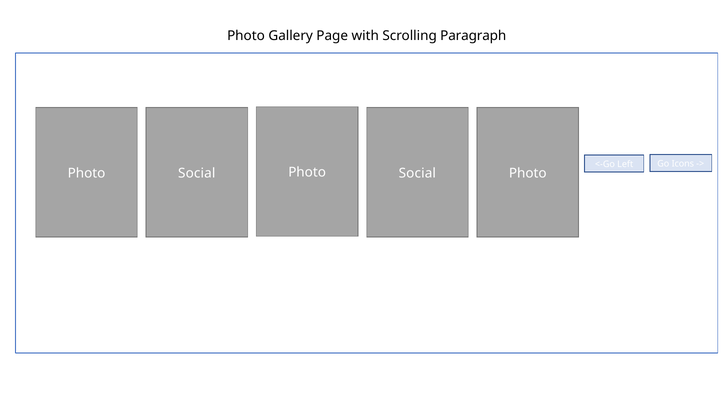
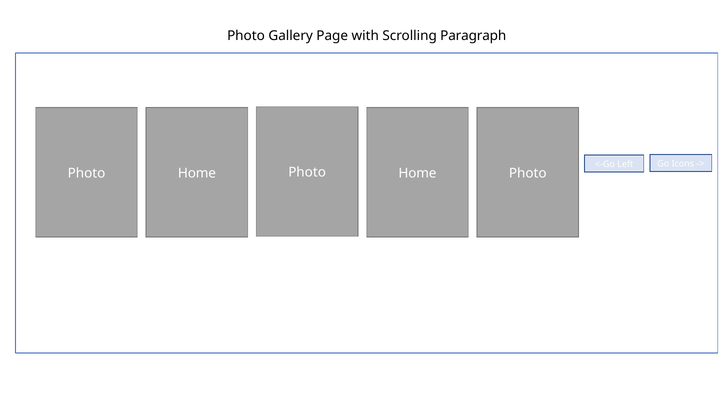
Social: Social -> Home (417, 173)
Social: Social -> Home (197, 173)
